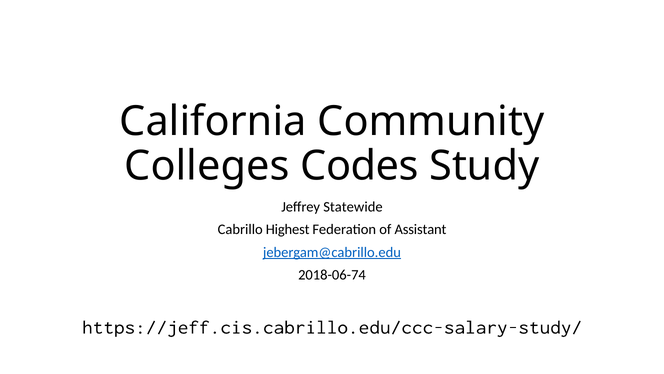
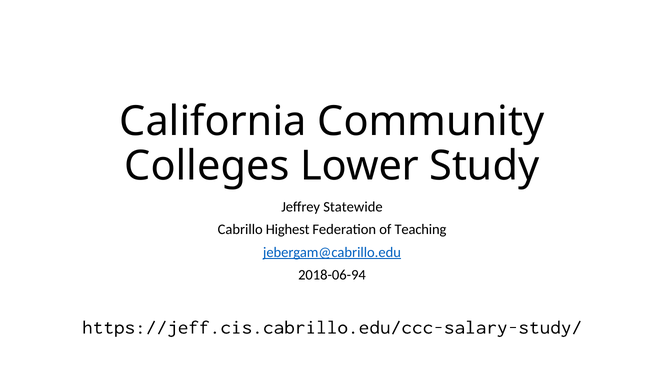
Codes: Codes -> Lower (359, 166)
Assistant: Assistant -> Teaching (420, 229)
2018-06-74: 2018-06-74 -> 2018-06-94 (332, 275)
